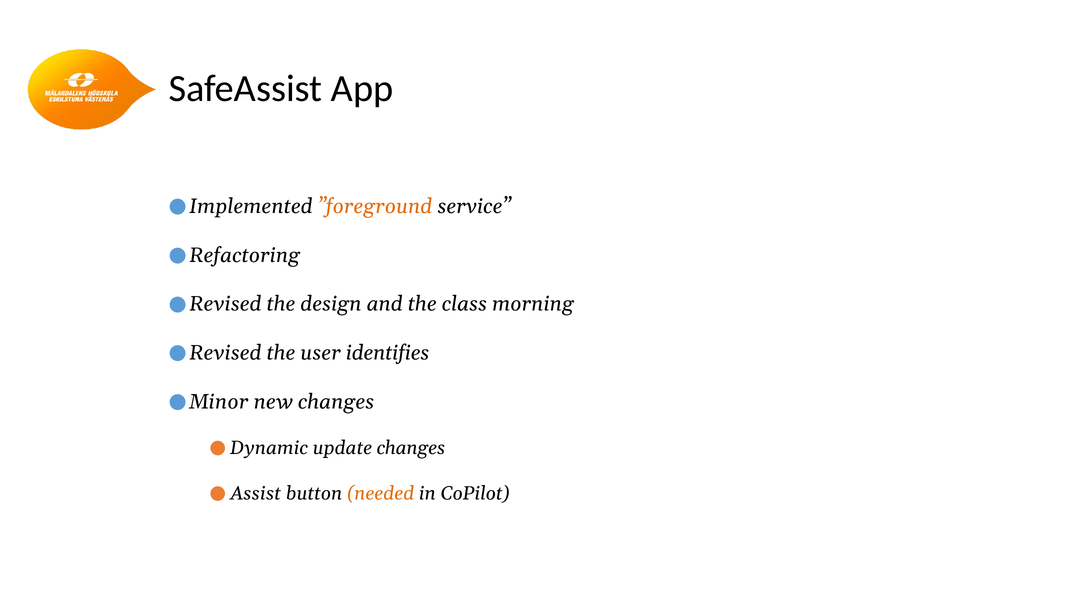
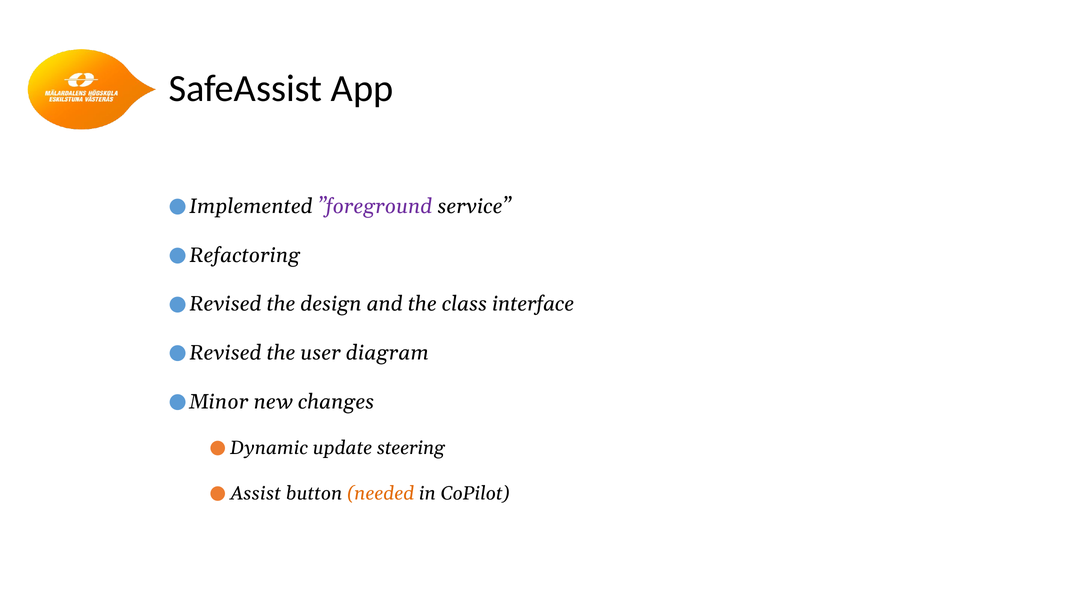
”foreground colour: orange -> purple (375, 206)
morning: morning -> interface (533, 304)
identifies: identifies -> diagram (387, 353)
update changes: changes -> steering (411, 448)
